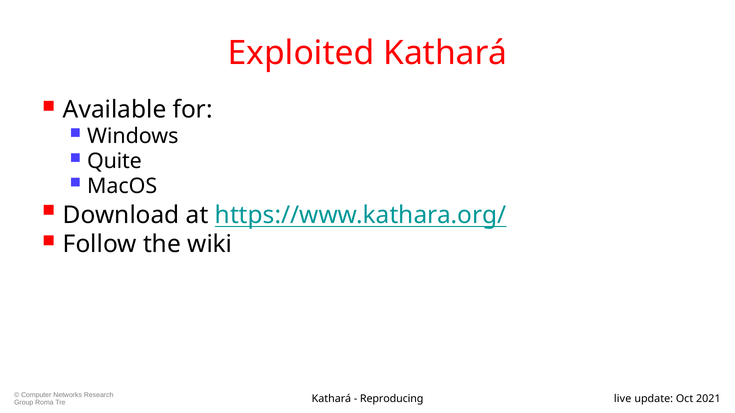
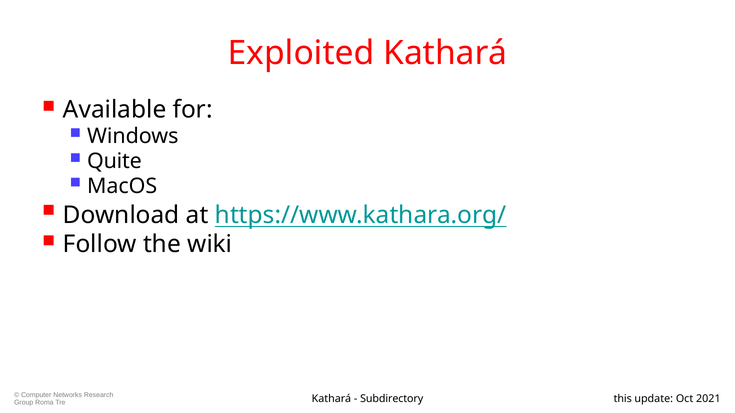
Reproducing: Reproducing -> Subdirectory (392, 399)
live: live -> this (623, 399)
